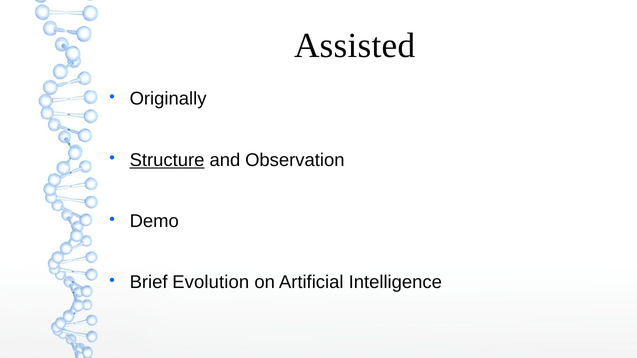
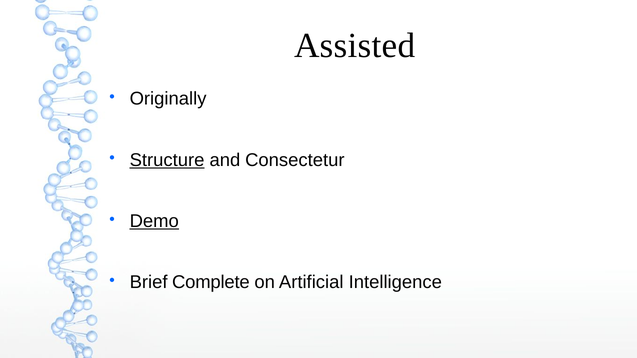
Observation: Observation -> Consectetur (295, 160)
Demo underline: none -> present (154, 221)
Evolution: Evolution -> Complete (211, 283)
